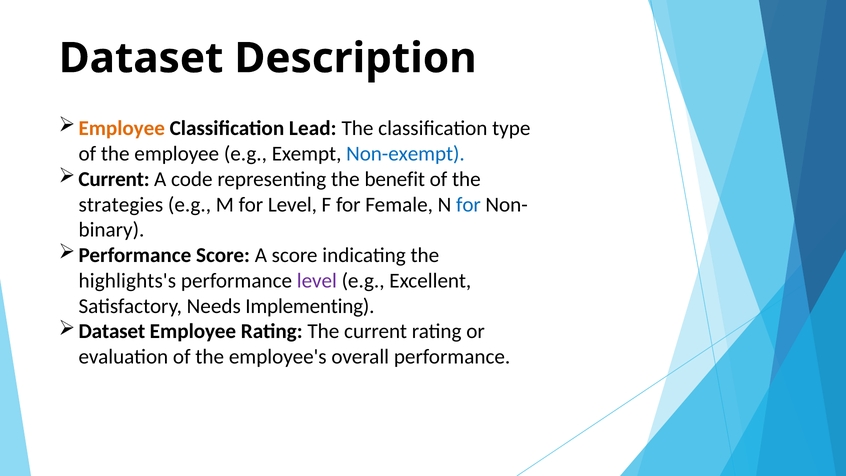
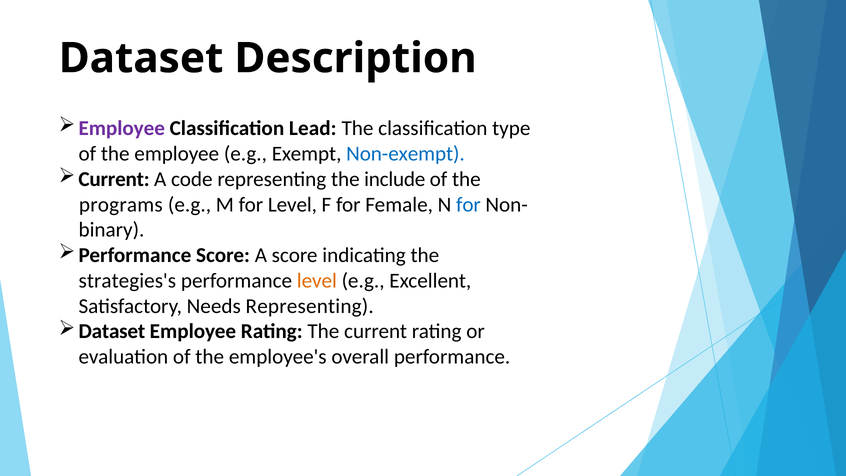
Employee colour: orange -> purple (122, 128)
benefit: benefit -> include (395, 179)
strategies: strategies -> programs (121, 204)
highlights's: highlights's -> strategies's (127, 281)
level colour: purple -> orange (317, 281)
Needs Implementing: Implementing -> Representing (310, 306)
